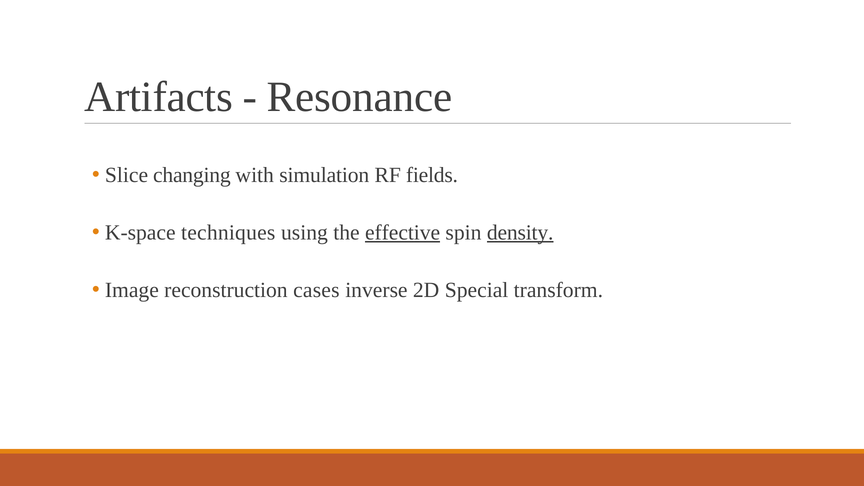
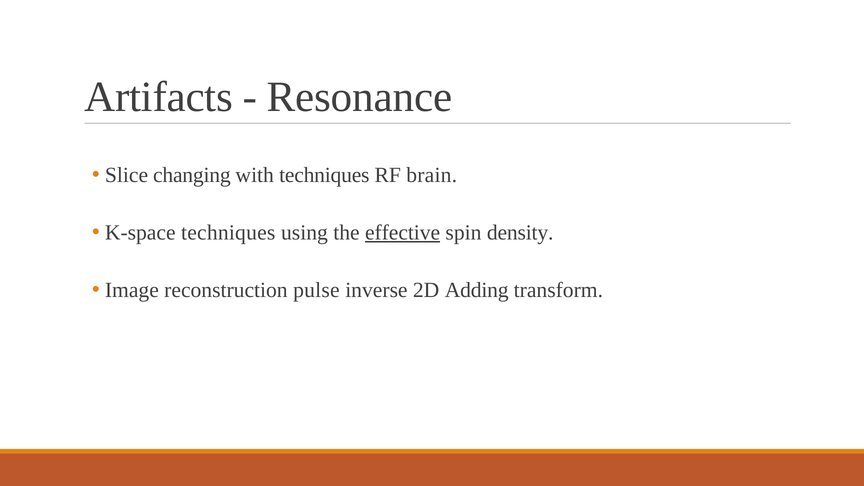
with simulation: simulation -> techniques (324, 175)
fields: fields -> brain (432, 175)
density underline: present -> none (520, 233)
cases: cases -> pulse (316, 290)
Special: Special -> Adding (477, 290)
